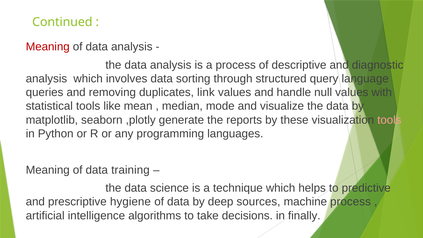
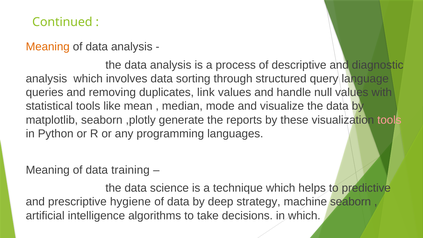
Meaning colour: red -> orange (48, 47)
sources: sources -> strategy (259, 202)
machine process: process -> seaborn (351, 202)
in finally: finally -> which (304, 216)
